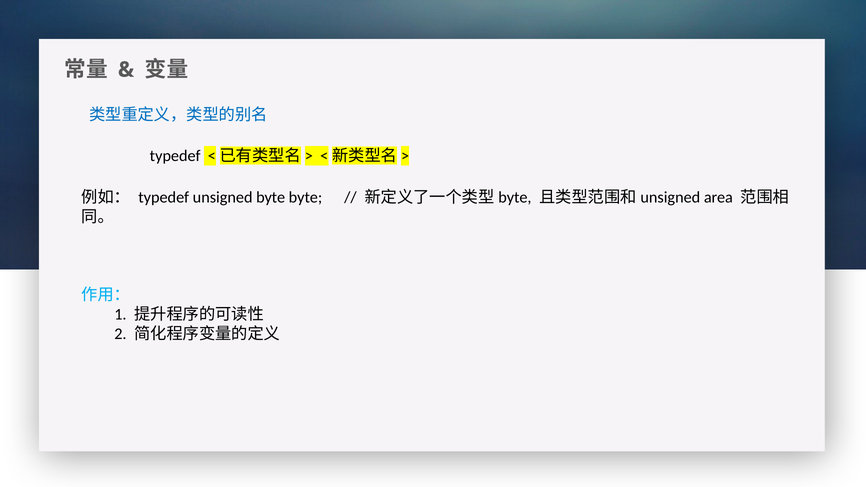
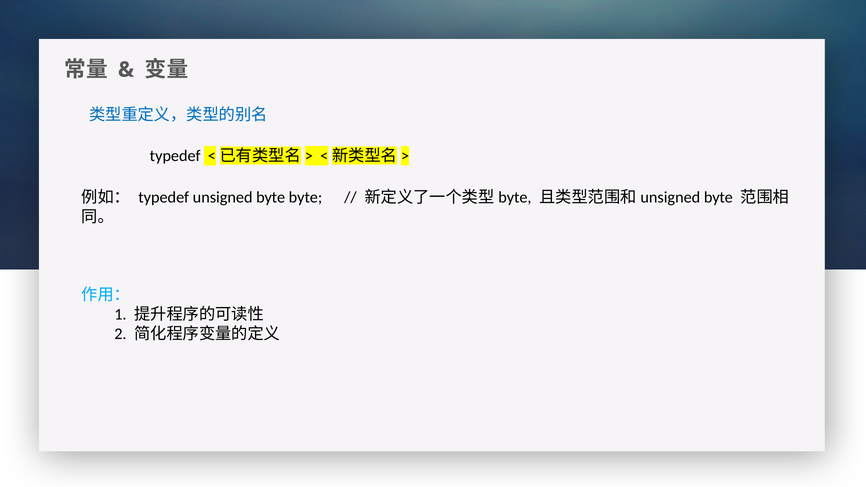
area: area -> byte (718, 198)
